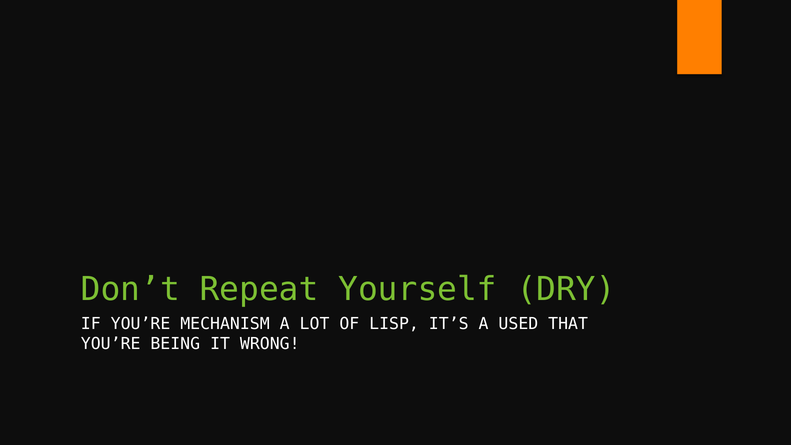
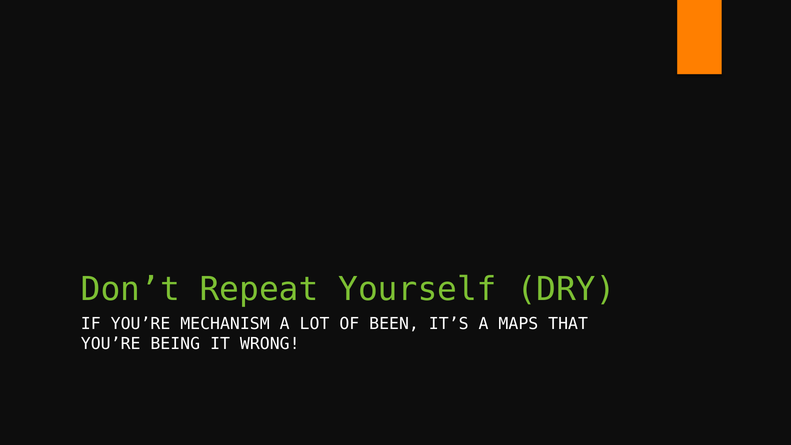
LISP: LISP -> BEEN (394, 324)
USED: USED -> MAPS (518, 324)
